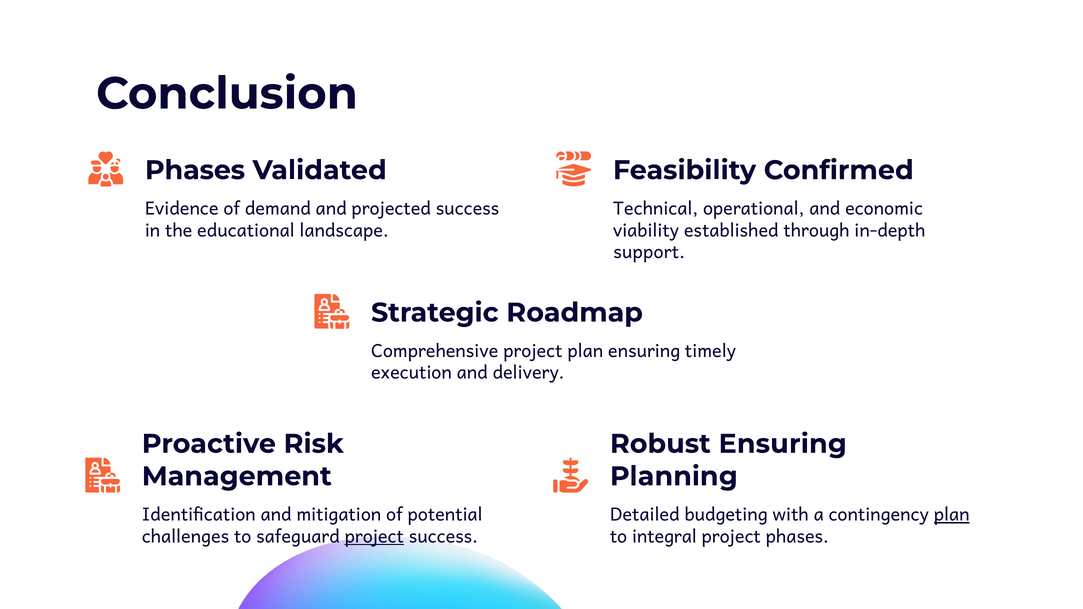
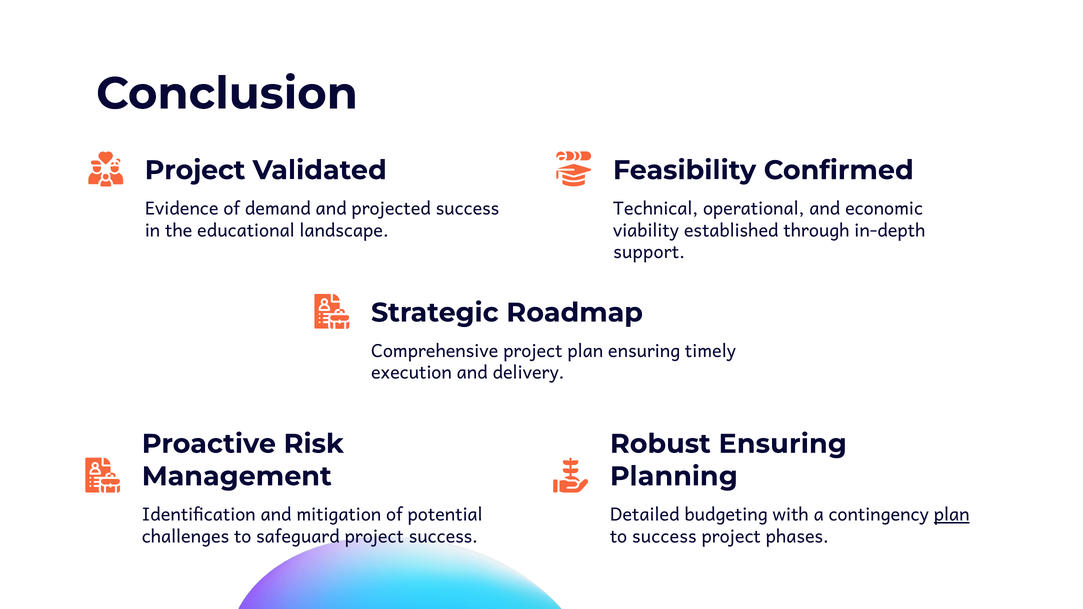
Phases: Phases -> Project (195, 170)
project underline: present -> none (374, 537)
to integral: integral -> success (664, 537)
